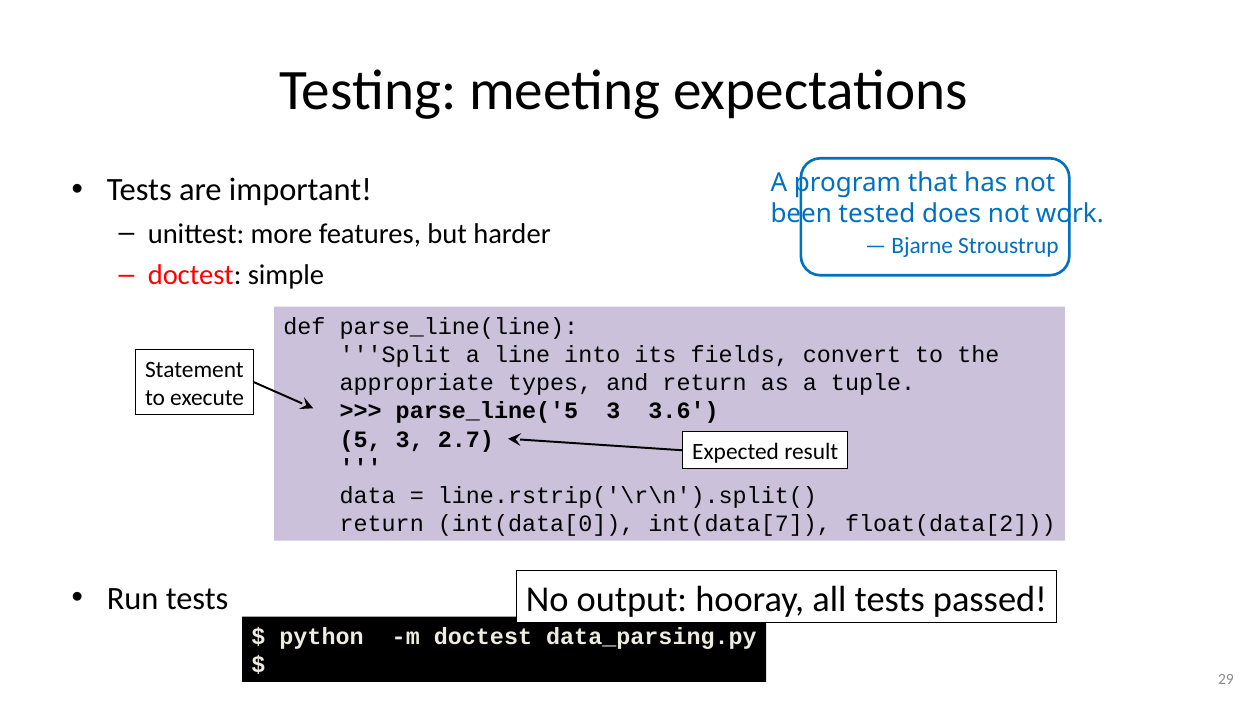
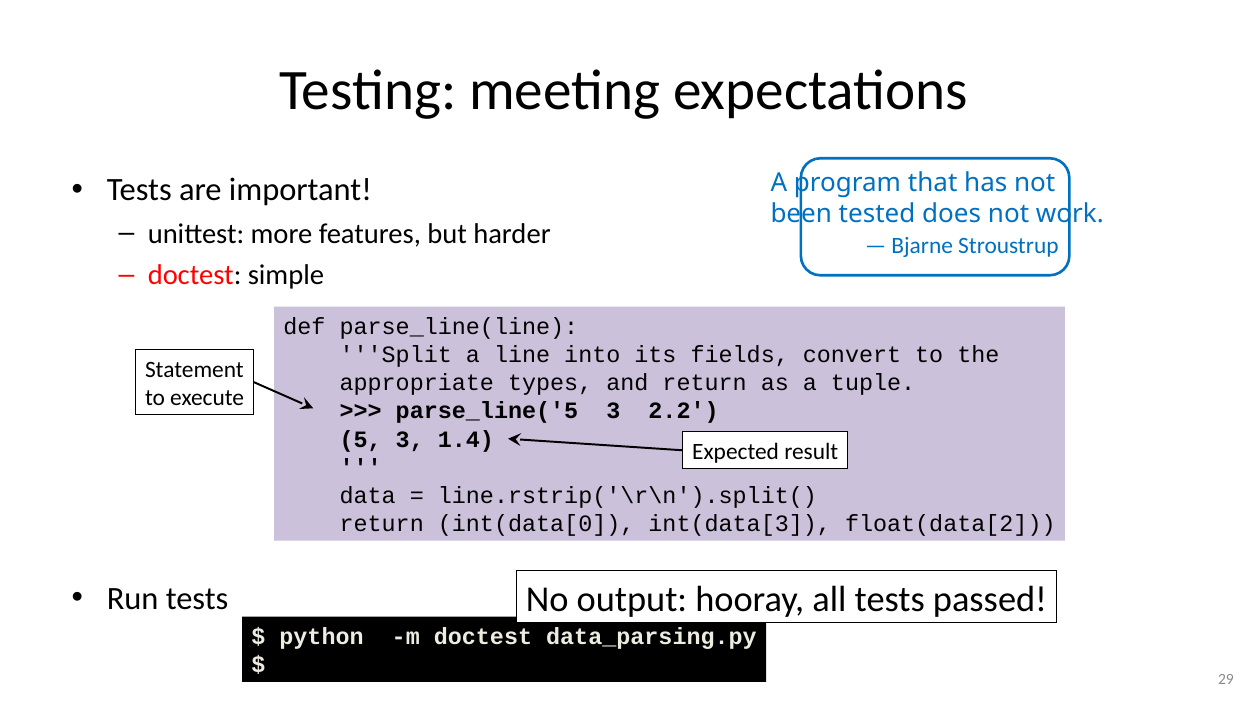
3.6: 3.6 -> 2.2 (684, 411)
2.7: 2.7 -> 1.4 (466, 439)
int(data[7: int(data[7 -> int(data[3 (740, 524)
